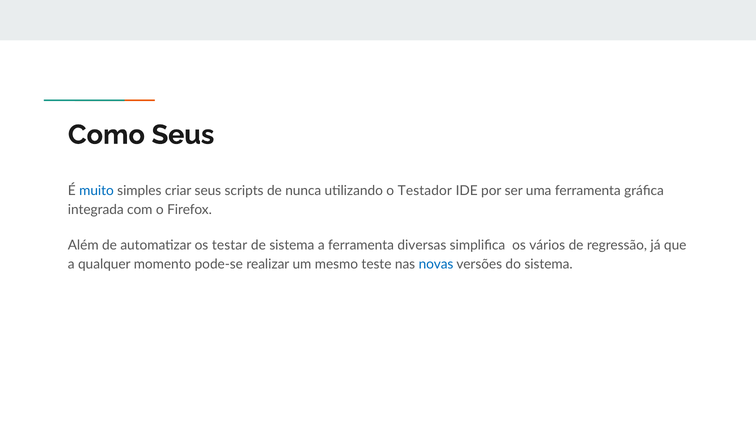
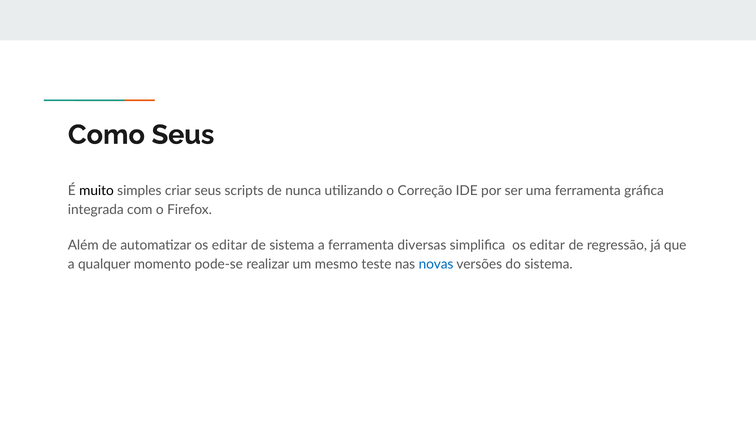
muito colour: blue -> black (96, 191)
Testador: Testador -> Correção (425, 191)
automatizar os testar: testar -> editar (230, 246)
simplifica os vários: vários -> editar (547, 246)
